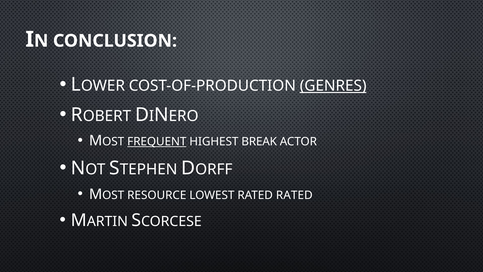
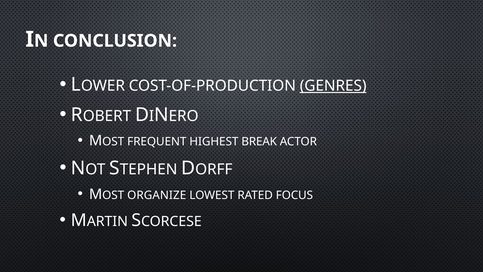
FREQUENT underline: present -> none (157, 141)
RESOURCE: RESOURCE -> ORGANIZE (157, 195)
RATED RATED: RATED -> FOCUS (294, 195)
